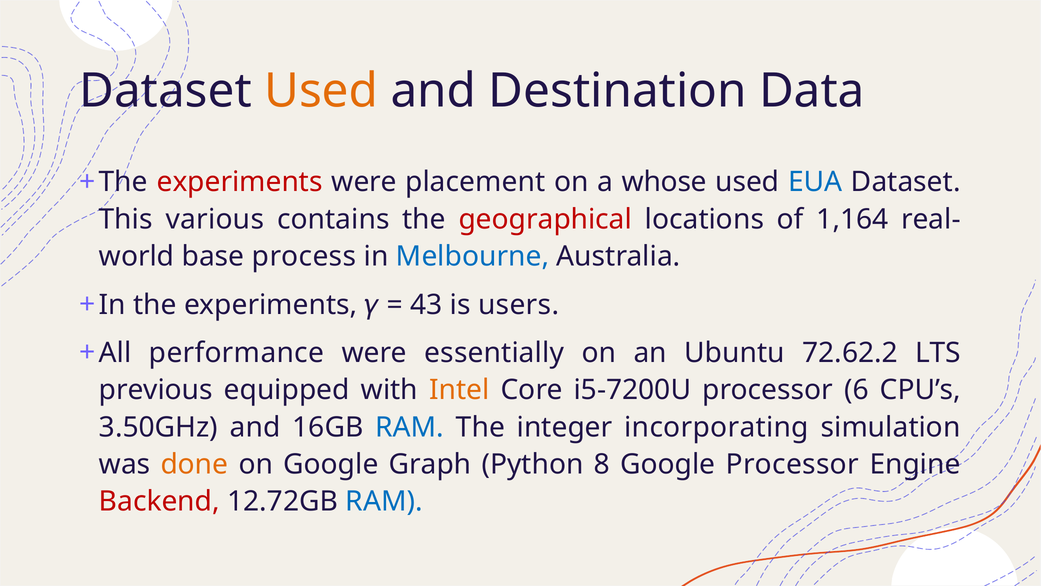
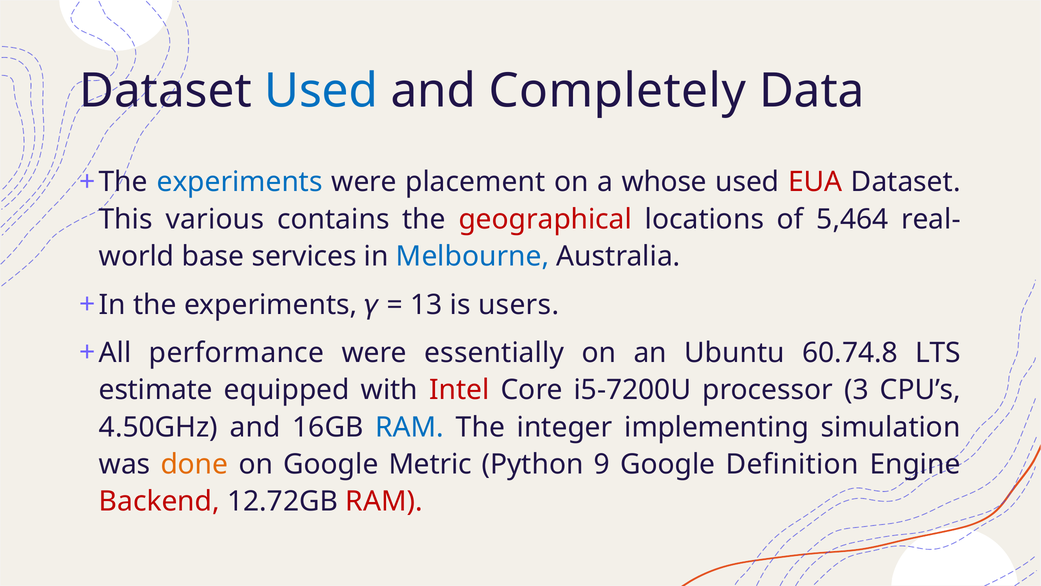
Used colour: orange -> blue (321, 91)
Destination: Destination -> Completely (617, 91)
experiments colour: red -> blue (240, 182)
EUA colour: blue -> red (815, 182)
1,164: 1,164 -> 5,464 (852, 219)
process: process -> services (304, 256)
43: 43 -> 13 (426, 304)
72.62.2: 72.62.2 -> 60.74.8 (850, 353)
previous: previous -> estimate (156, 390)
Intel colour: orange -> red (459, 390)
6: 6 -> 3 (856, 390)
3.50GHz: 3.50GHz -> 4.50GHz (158, 427)
incorporating: incorporating -> implementing (717, 427)
Graph: Graph -> Metric (430, 464)
8: 8 -> 9 (602, 464)
Google Processor: Processor -> Definition (792, 464)
RAM colour: blue -> red (384, 501)
